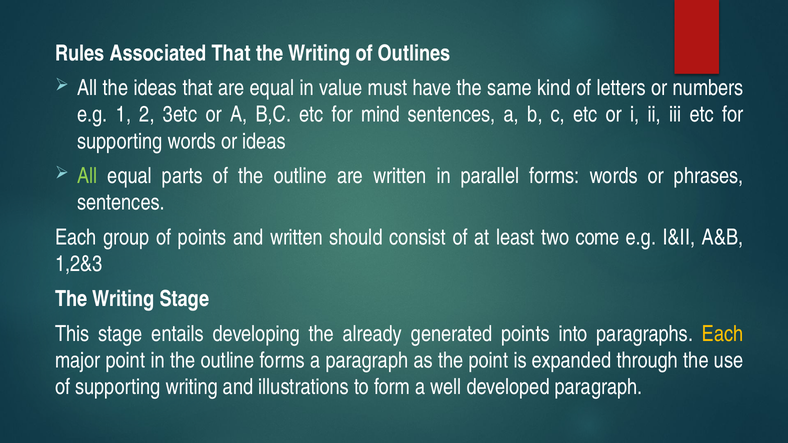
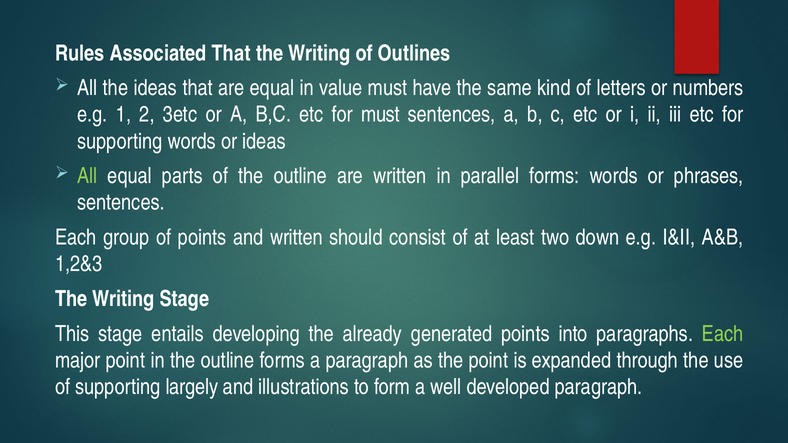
for mind: mind -> must (381, 115)
come: come -> down (598, 238)
Each colour: yellow -> light green (723, 334)
supporting writing: writing -> largely (192, 387)
